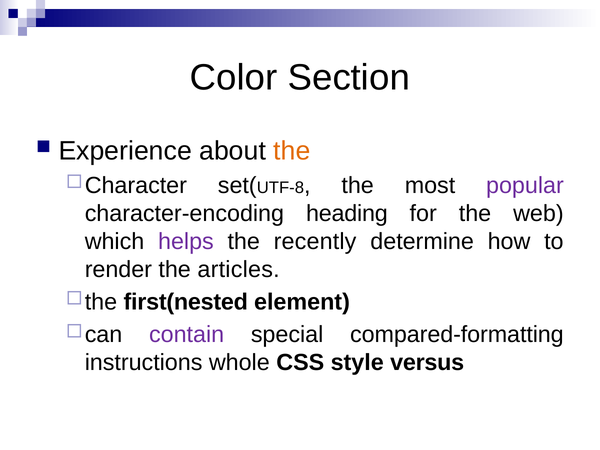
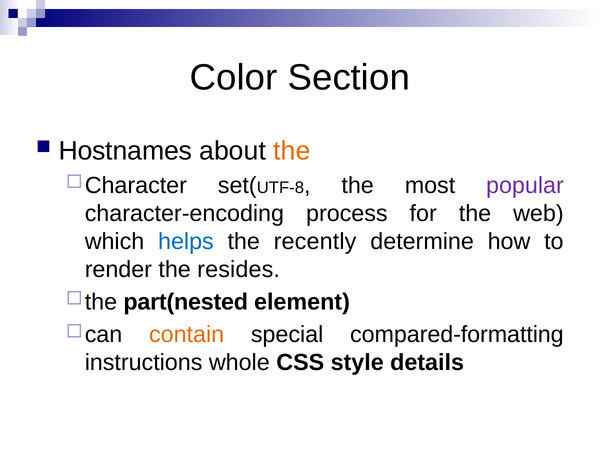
Experience: Experience -> Hostnames (125, 151)
heading: heading -> process (347, 213)
helps colour: purple -> blue (186, 241)
articles: articles -> resides (239, 269)
first(nested: first(nested -> part(nested (186, 302)
contain colour: purple -> orange (187, 335)
versus: versus -> details (427, 363)
